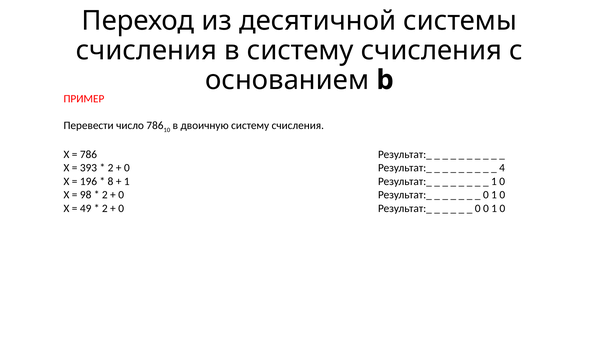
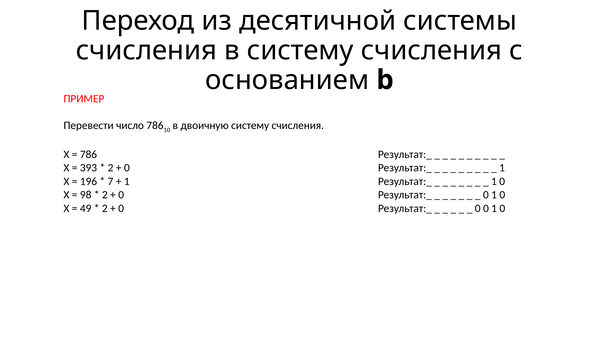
4: 4 -> 1 (502, 168)
8: 8 -> 7 (110, 181)
